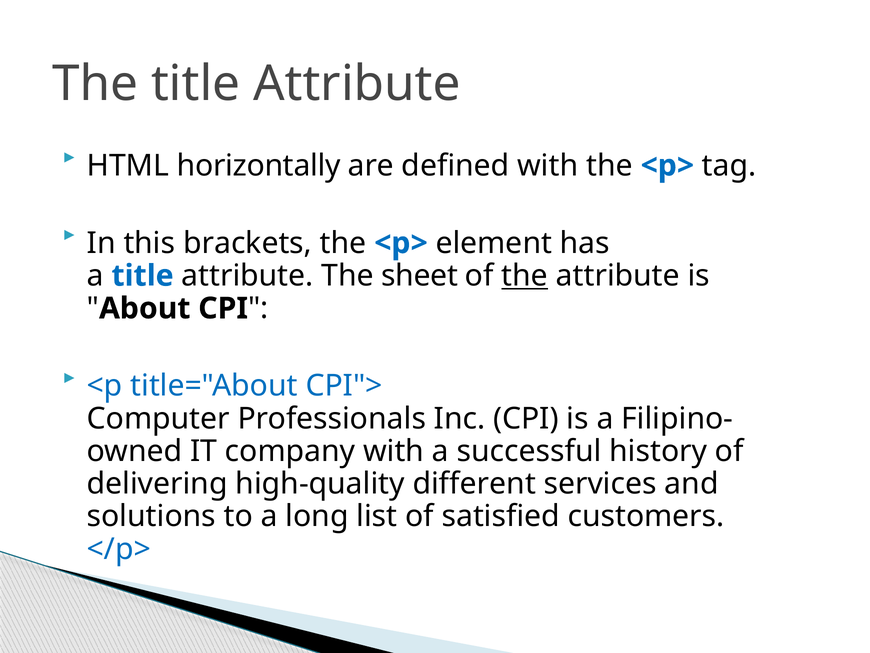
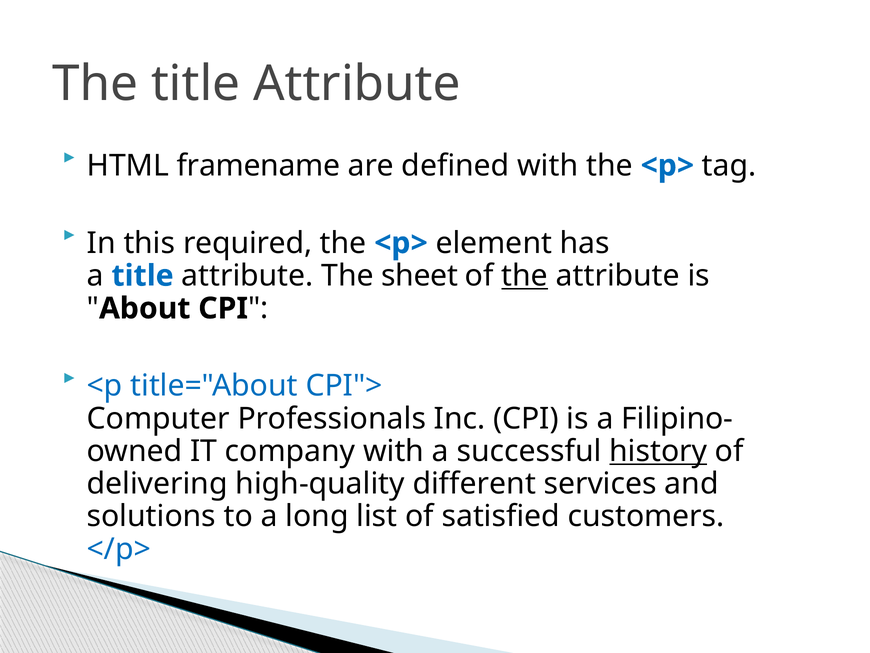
horizontally: horizontally -> framename (259, 165)
brackets: brackets -> required (248, 243)
history underline: none -> present (658, 451)
